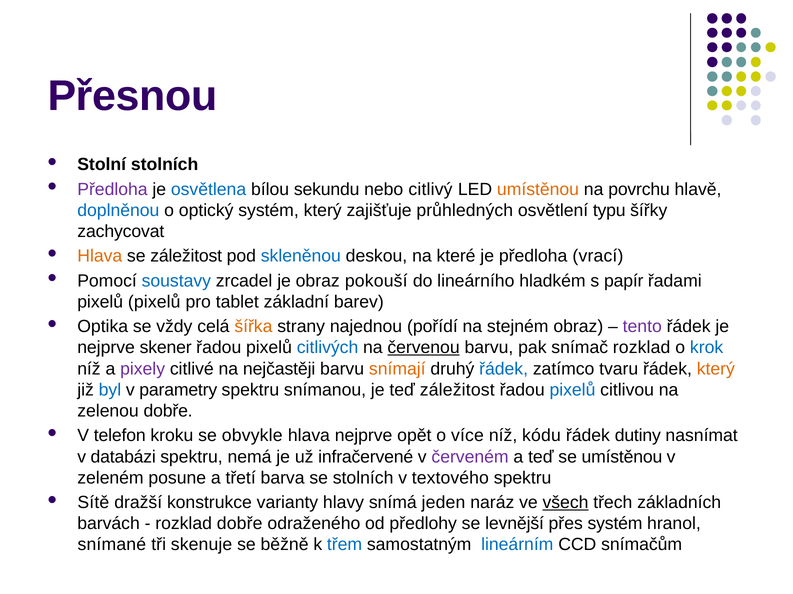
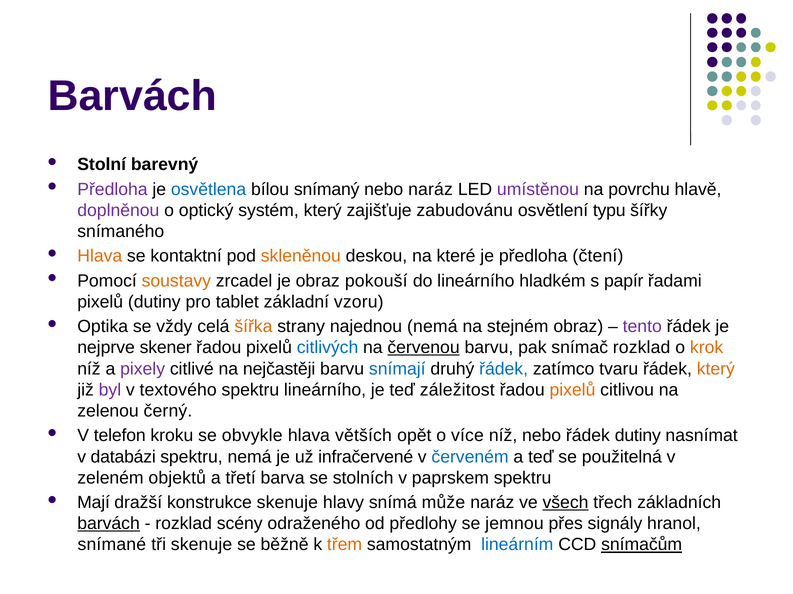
Přesnou: Přesnou -> Barvách (132, 96)
Stolní stolních: stolních -> barevný (165, 165)
sekundu: sekundu -> snímaný (327, 190)
nebo citlivý: citlivý -> naráz (431, 190)
umístěnou colour: orange -> purple (538, 190)
doplněnou colour: blue -> purple (118, 211)
průhledných: průhledných -> zabudovánu (465, 211)
zachycovat: zachycovat -> snímaného (121, 232)
se záležitost: záležitost -> kontaktní (186, 256)
skleněnou colour: blue -> orange (301, 256)
vrací: vrací -> čtení (598, 256)
soustavy colour: blue -> orange (176, 281)
pixelů pixelů: pixelů -> dutiny (154, 302)
barev: barev -> vzoru (359, 302)
najednou pořídí: pořídí -> nemá (432, 327)
krok colour: blue -> orange (707, 348)
snímají colour: orange -> blue (397, 369)
byl colour: blue -> purple (110, 390)
parametry: parametry -> textového (178, 390)
spektru snímanou: snímanou -> lineárního (325, 390)
pixelů colour: blue -> orange (572, 390)
zelenou dobře: dobře -> černý (168, 411)
hlava nejprve: nejprve -> větších (363, 436)
níž kódu: kódu -> nebo (542, 436)
červeném colour: purple -> blue (470, 457)
se umístěnou: umístěnou -> použitelná (622, 457)
posune: posune -> objektů (177, 478)
textového: textového -> paprskem (450, 478)
Sítě: Sítě -> Mají (94, 503)
konstrukce varianty: varianty -> skenuje (287, 503)
jeden: jeden -> může (443, 503)
barvách underline: none -> present (109, 524)
rozklad dobře: dobře -> scény (240, 524)
levnější: levnější -> jemnou (514, 524)
přes systém: systém -> signály (615, 524)
třem colour: blue -> orange (345, 545)
snímačům underline: none -> present (642, 545)
